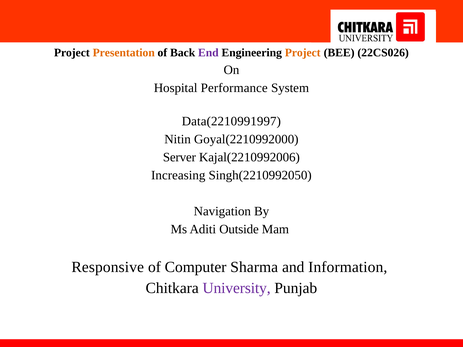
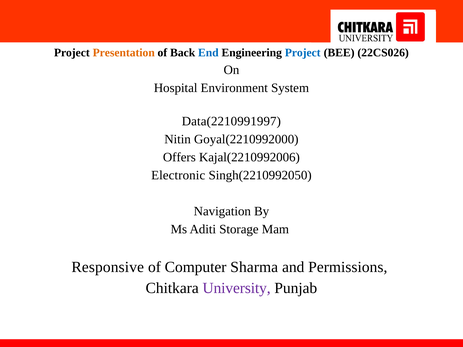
End colour: purple -> blue (208, 53)
Project colour: orange -> blue (303, 53)
Performance: Performance -> Environment (234, 88)
Server: Server -> Offers (179, 157)
Increasing: Increasing -> Electronic (178, 175)
Outside: Outside -> Storage (239, 229)
Information: Information -> Permissions (348, 267)
